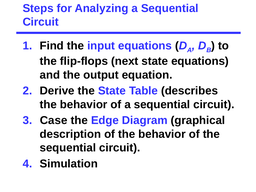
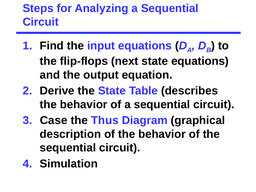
Edge: Edge -> Thus (105, 120)
